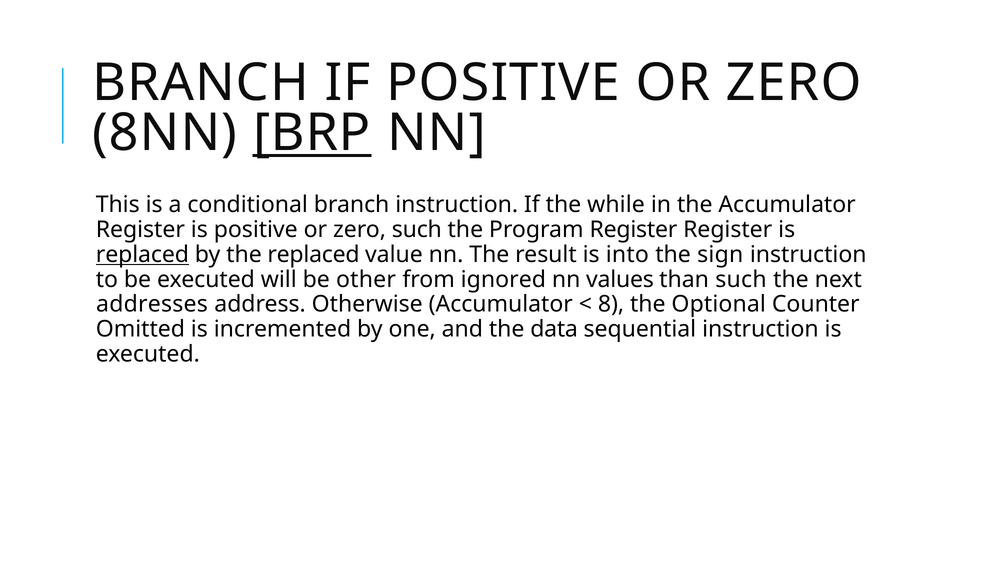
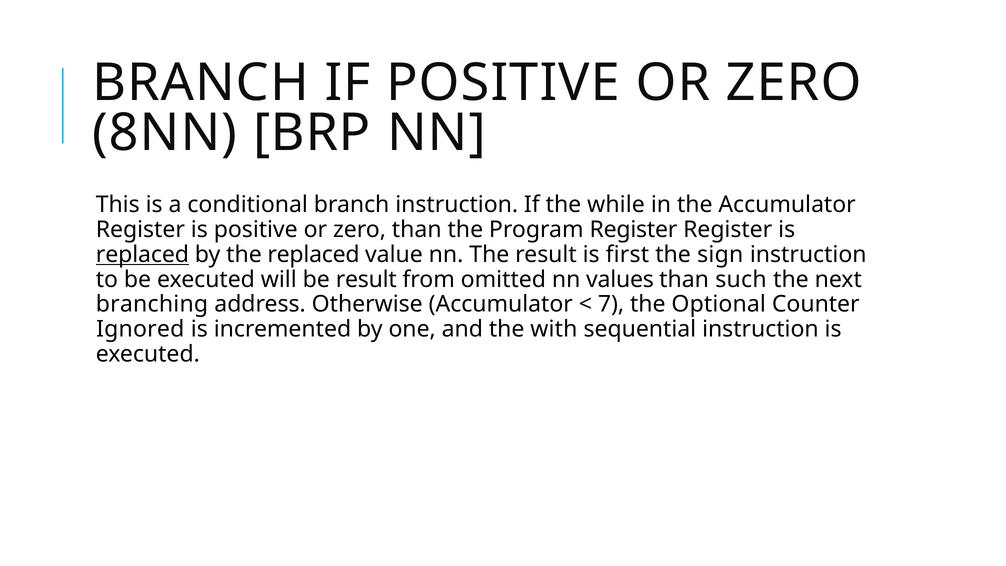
BRP underline: present -> none (312, 133)
zero such: such -> than (417, 230)
into: into -> first (627, 254)
be other: other -> result (366, 279)
ignored: ignored -> omitted (503, 279)
addresses: addresses -> branching (152, 304)
8: 8 -> 7 (611, 304)
Omitted: Omitted -> Ignored (140, 329)
data: data -> with (554, 329)
